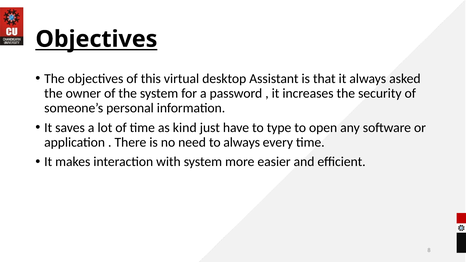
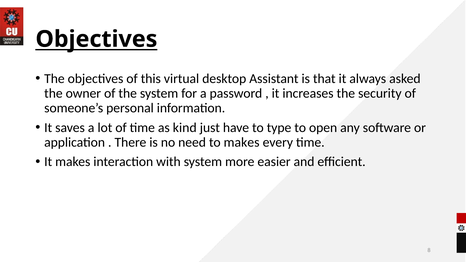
to always: always -> makes (242, 142)
